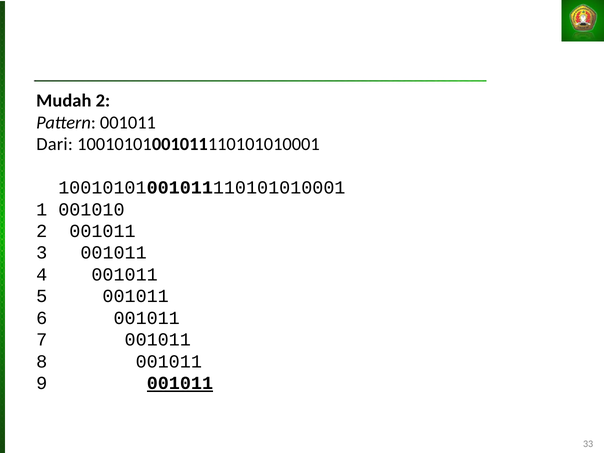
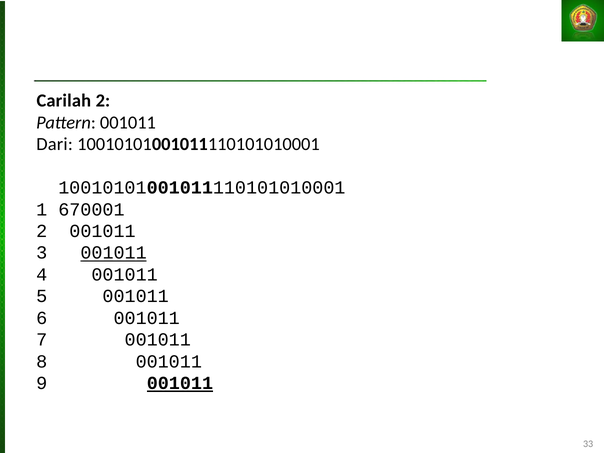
Mudah: Mudah -> Carilah (64, 101)
001010: 001010 -> 670001 (91, 209)
001011 underline: none -> present (114, 253)
